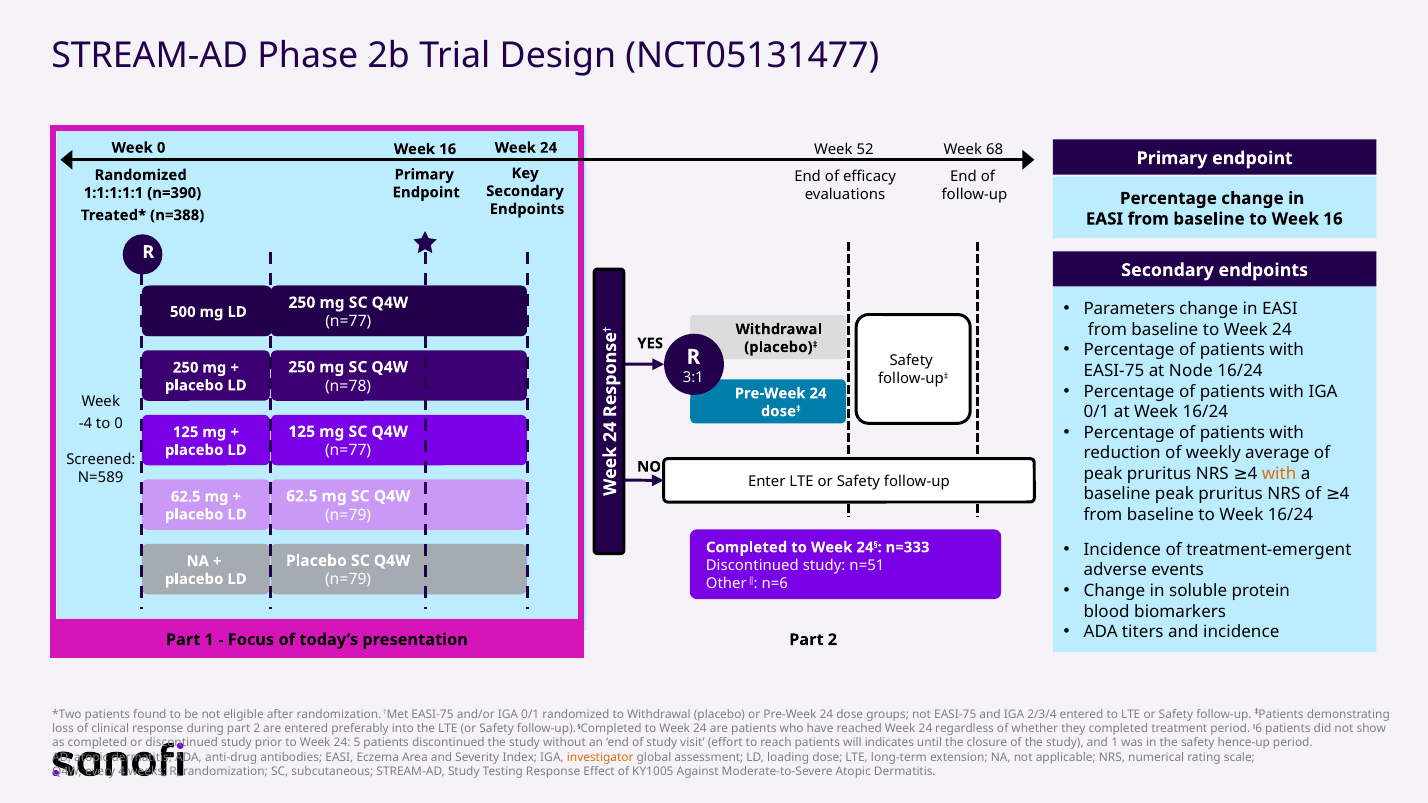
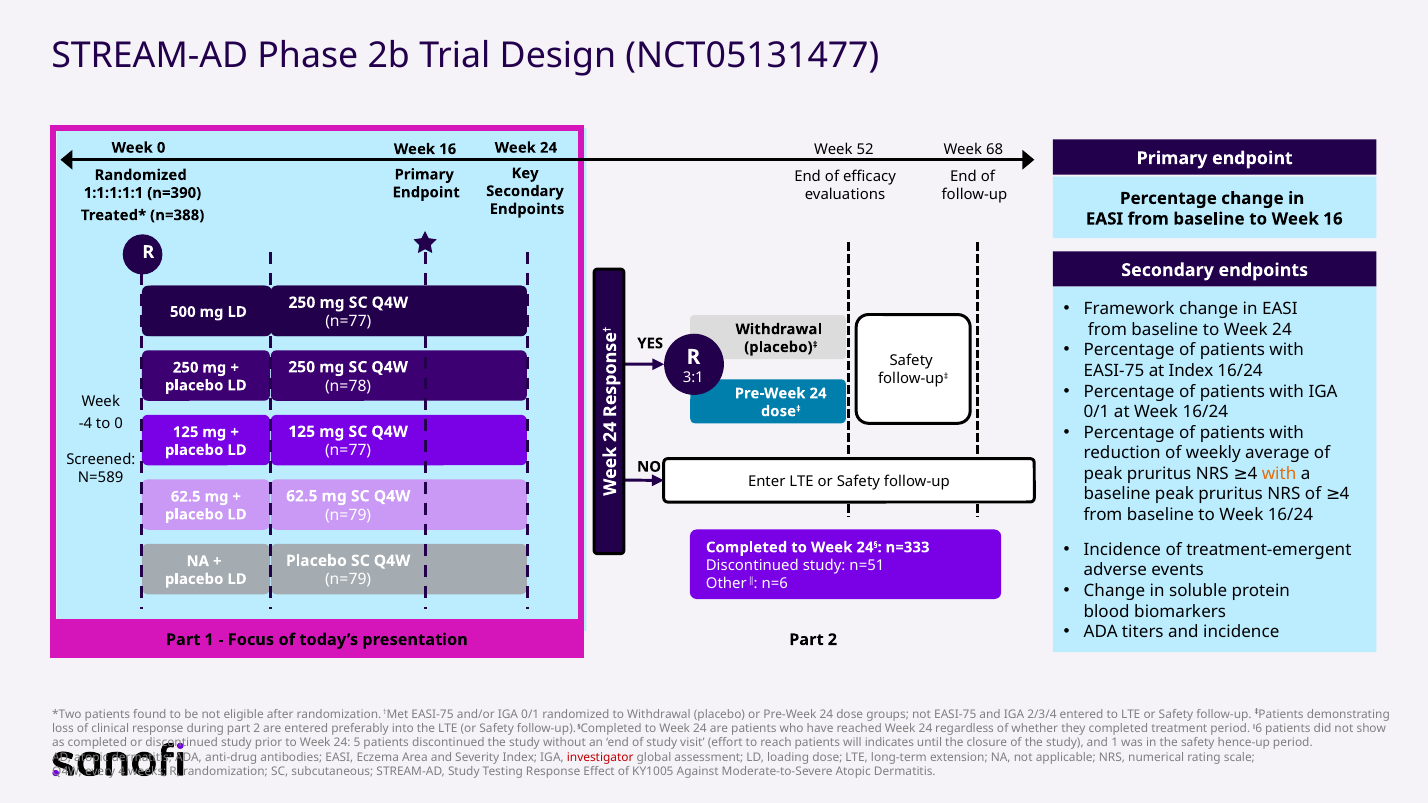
Parameters: Parameters -> Framework (1129, 309)
at Node: Node -> Index (1191, 371)
investigator colour: orange -> red (600, 758)
